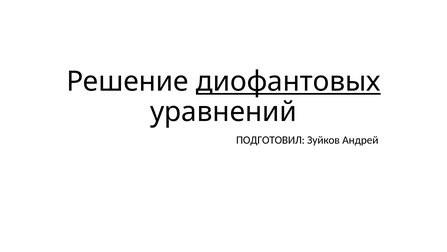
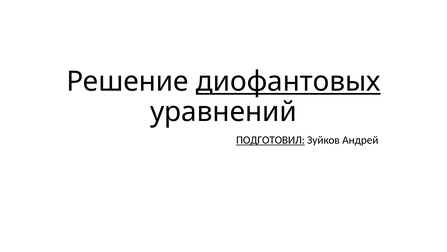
ПОДГОТОВИЛ underline: none -> present (270, 140)
